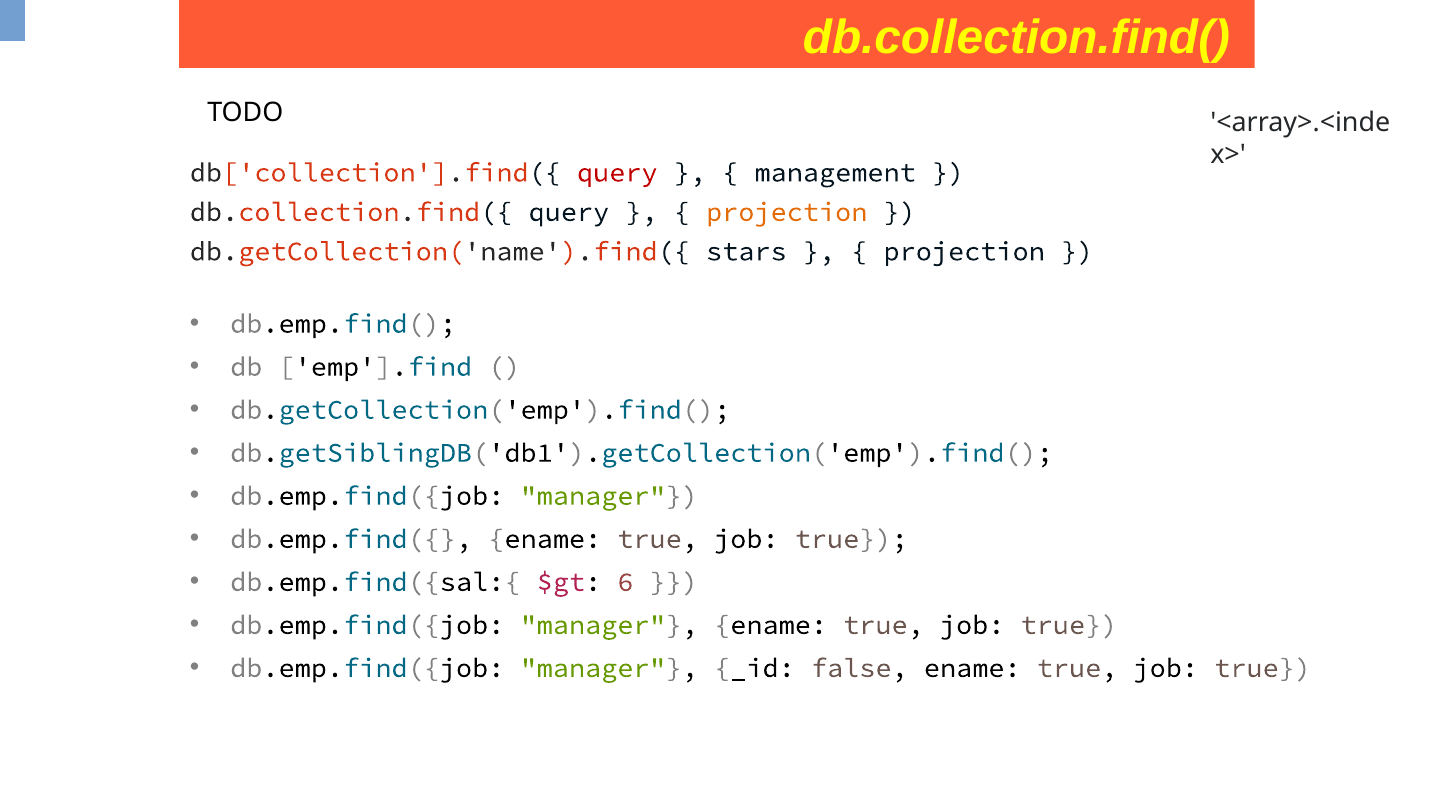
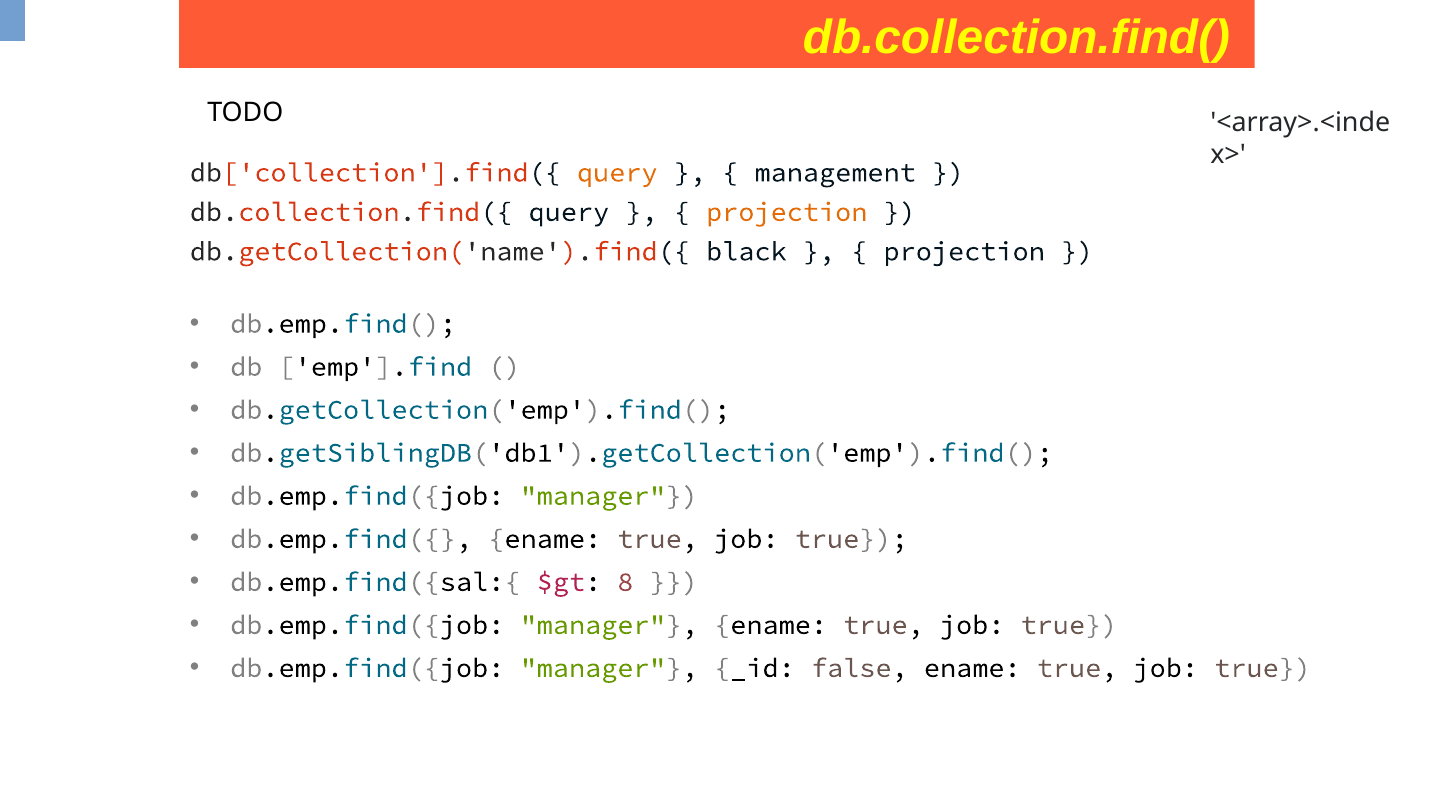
query colour: red -> orange (617, 172)
stars: stars -> black (746, 251)
6: 6 -> 8 (625, 582)
